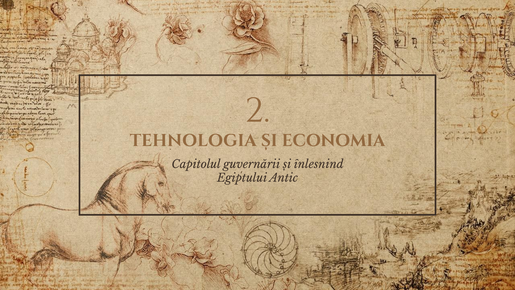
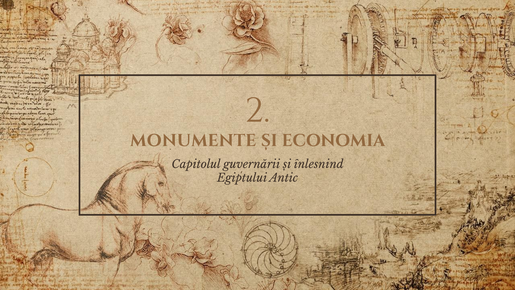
TEHNOLOGIA: TEHNOLOGIA -> MONUMENTE (193, 140)
